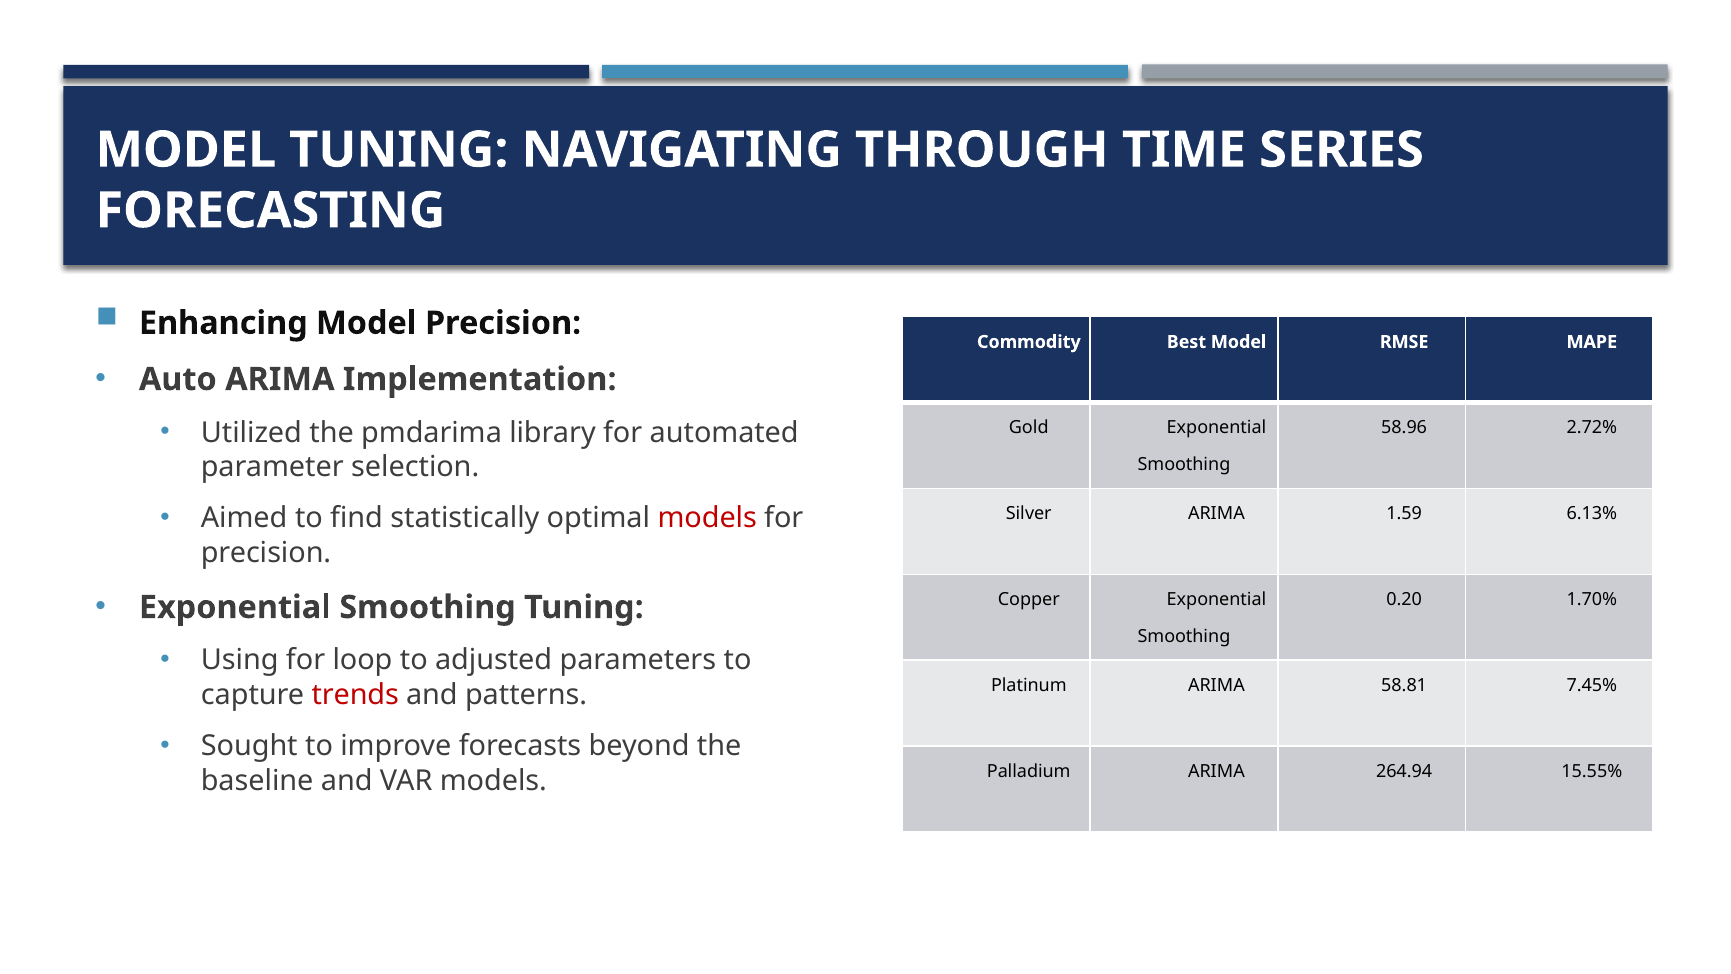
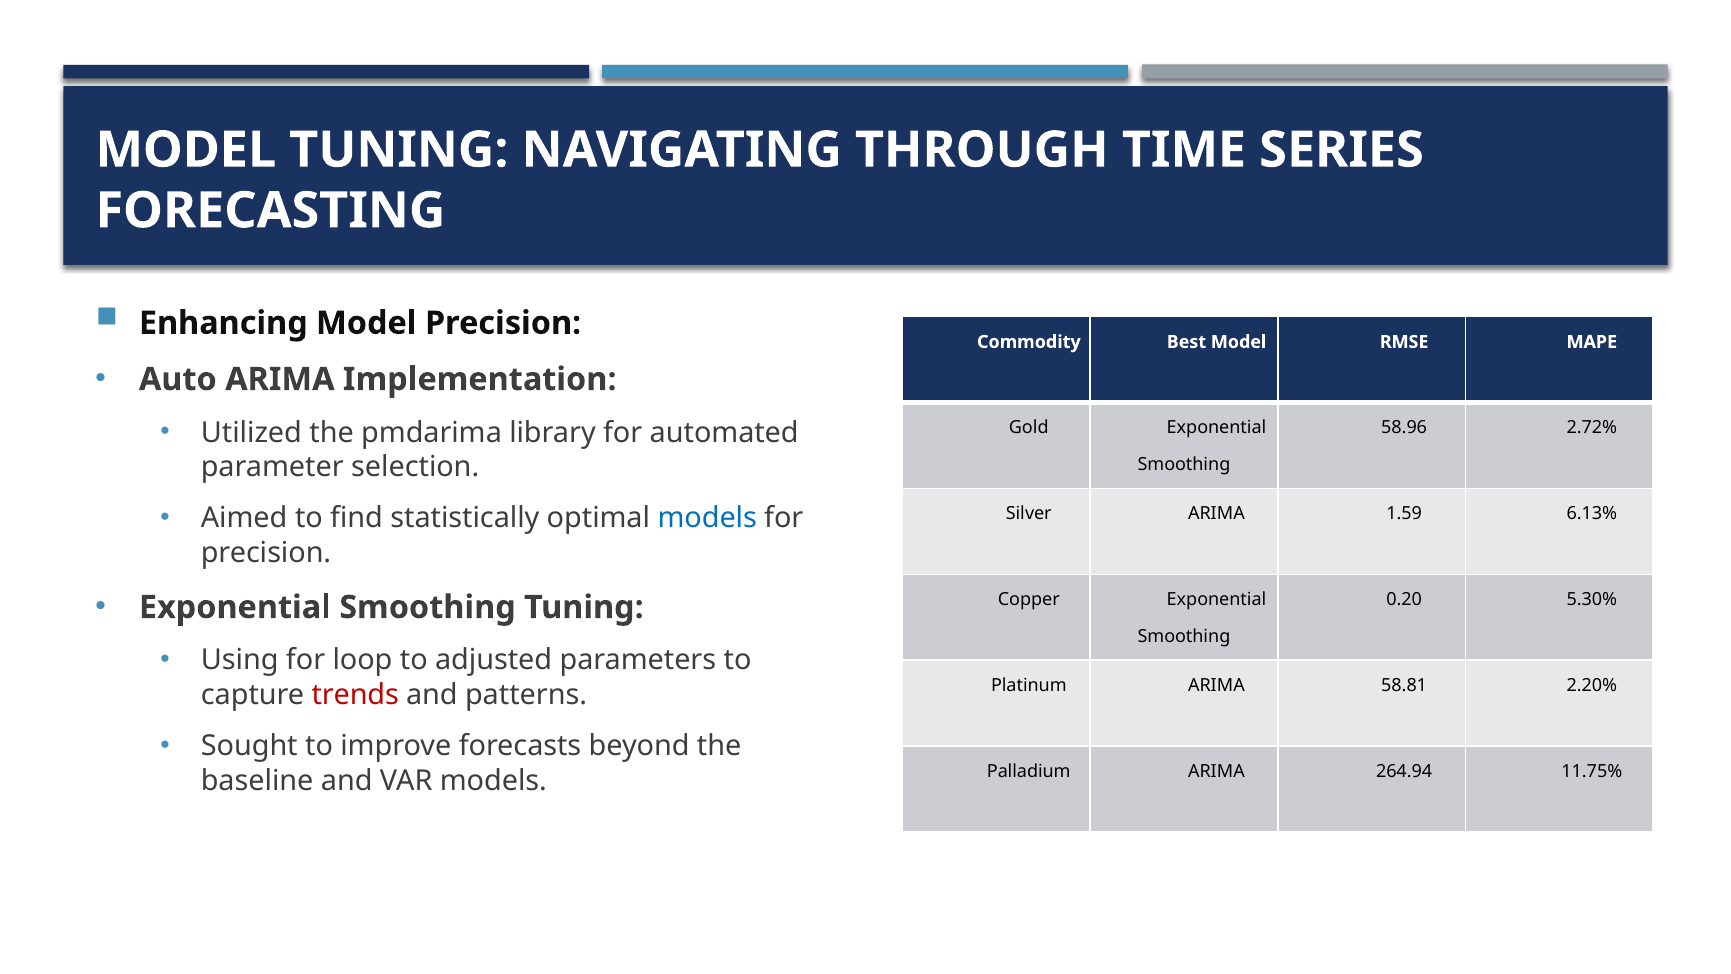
models colour: red -> blue (707, 518)
1.70%: 1.70% -> 5.30% (1592, 600)
7.45%: 7.45% -> 2.20% (1592, 686)
15.55%: 15.55% -> 11.75% (1592, 771)
